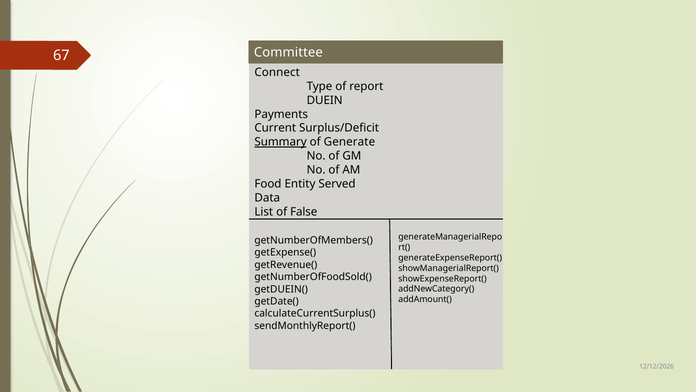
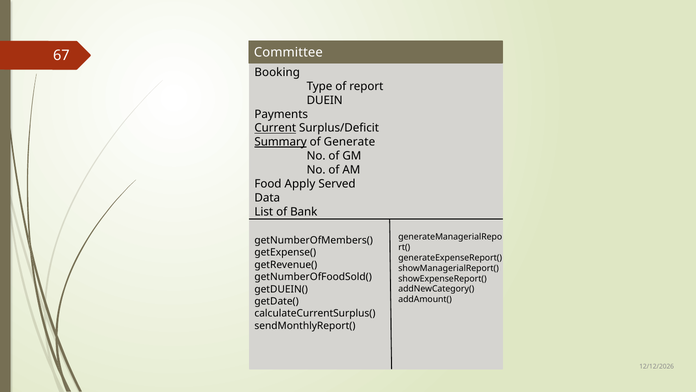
Connect: Connect -> Booking (277, 72)
Current underline: none -> present (275, 128)
Entity: Entity -> Apply (300, 184)
False: False -> Bank (304, 211)
